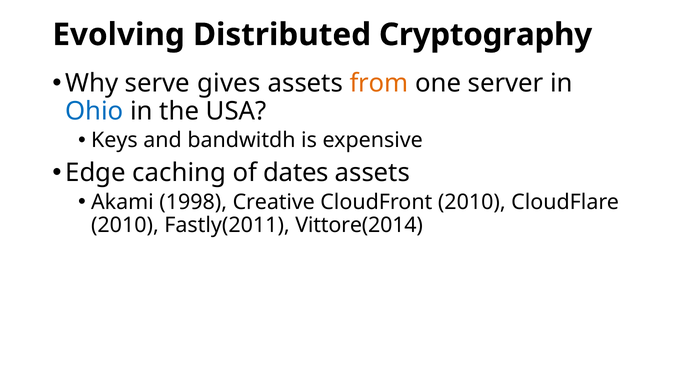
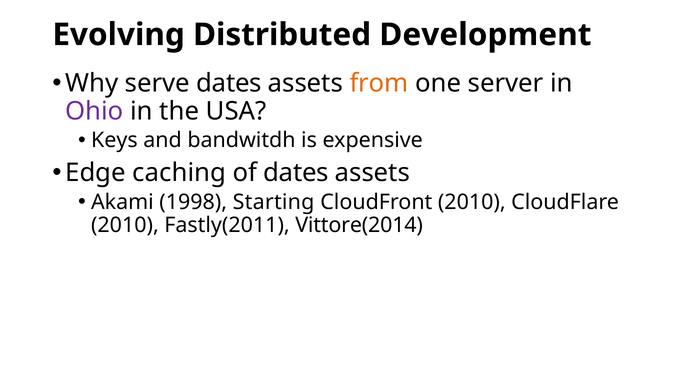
Cryptography: Cryptography -> Development (485, 35)
serve gives: gives -> dates (229, 84)
Ohio colour: blue -> purple (94, 111)
Creative: Creative -> Starting (274, 202)
